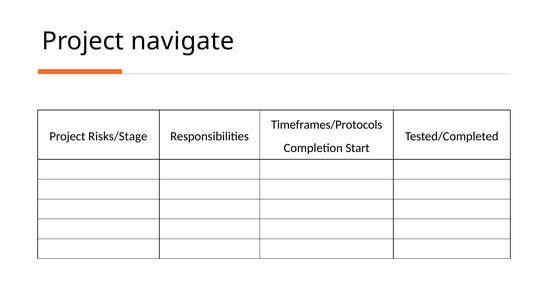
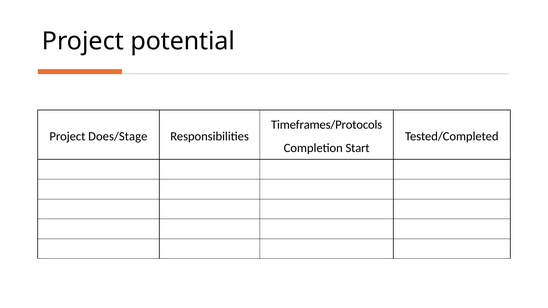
navigate: navigate -> potential (183, 41)
Risks/Stage: Risks/Stage -> Does/Stage (118, 137)
